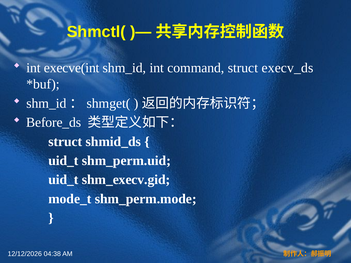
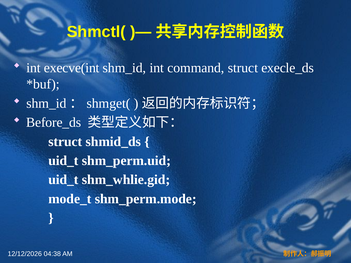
execv_ds: execv_ds -> execle_ds (288, 68)
shm_execv.gid: shm_execv.gid -> shm_whlie.gid (126, 180)
